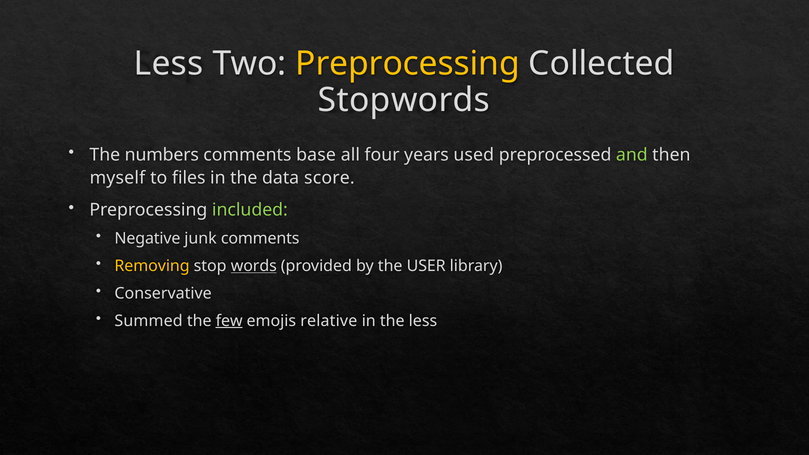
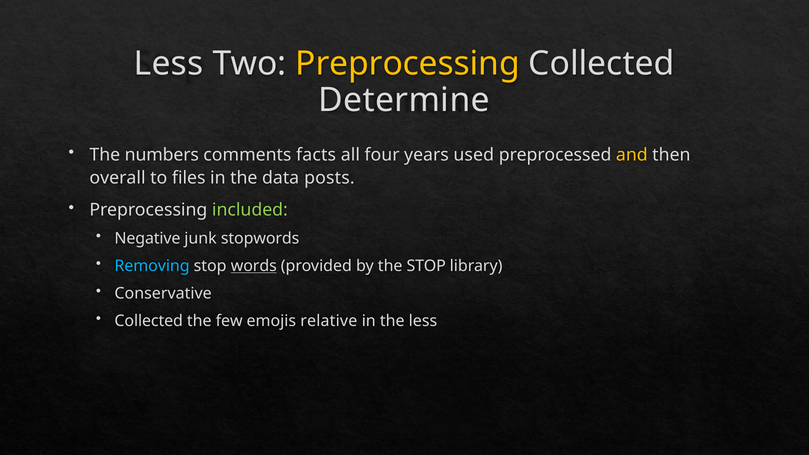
Stopwords: Stopwords -> Determine (404, 100)
base: base -> facts (316, 155)
and colour: light green -> yellow (632, 155)
myself: myself -> overall (118, 178)
score: score -> posts (329, 178)
junk comments: comments -> stopwords (260, 238)
Removing colour: yellow -> light blue (152, 266)
the USER: USER -> STOP (426, 266)
Summed: Summed -> Collected (149, 321)
few underline: present -> none (229, 321)
